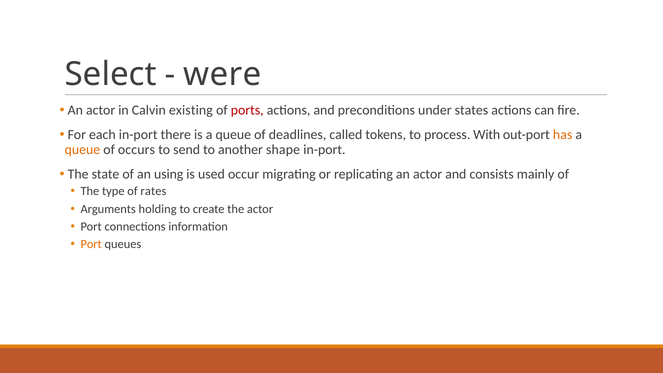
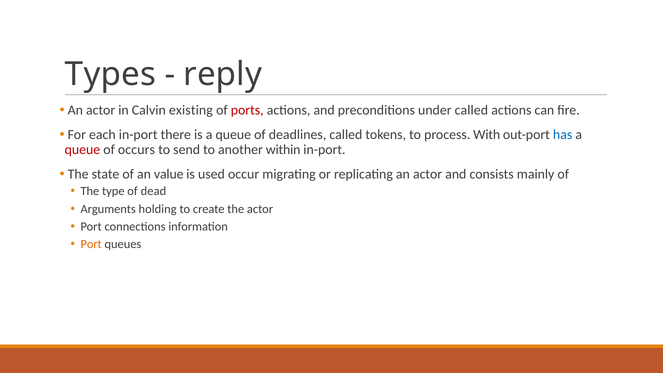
Select: Select -> Types (111, 74)
were: were -> reply (223, 74)
under states: states -> called (471, 110)
has colour: orange -> blue (563, 135)
queue colour: orange -> red (82, 150)
shape: shape -> within (283, 150)
using: using -> value (169, 174)
rates: rates -> dead (153, 191)
